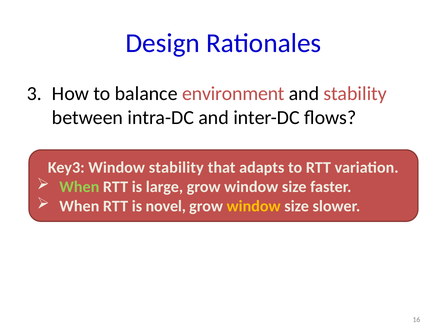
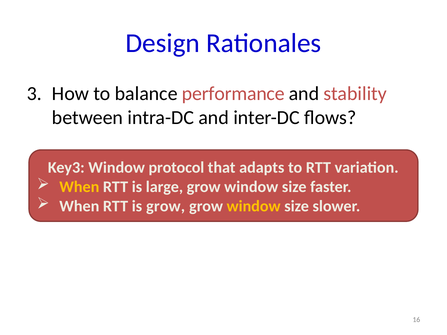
environment: environment -> performance (233, 94)
Window stability: stability -> protocol (176, 168)
When colour: light green -> yellow (79, 187)
is novel: novel -> grow (166, 206)
